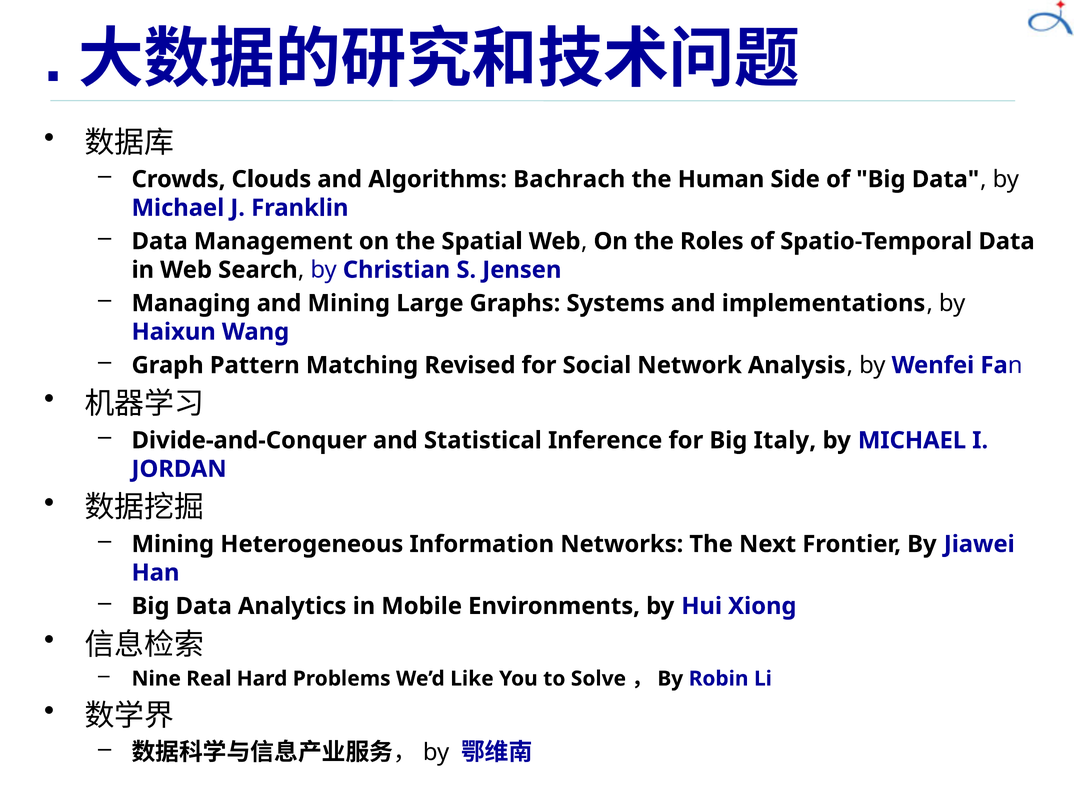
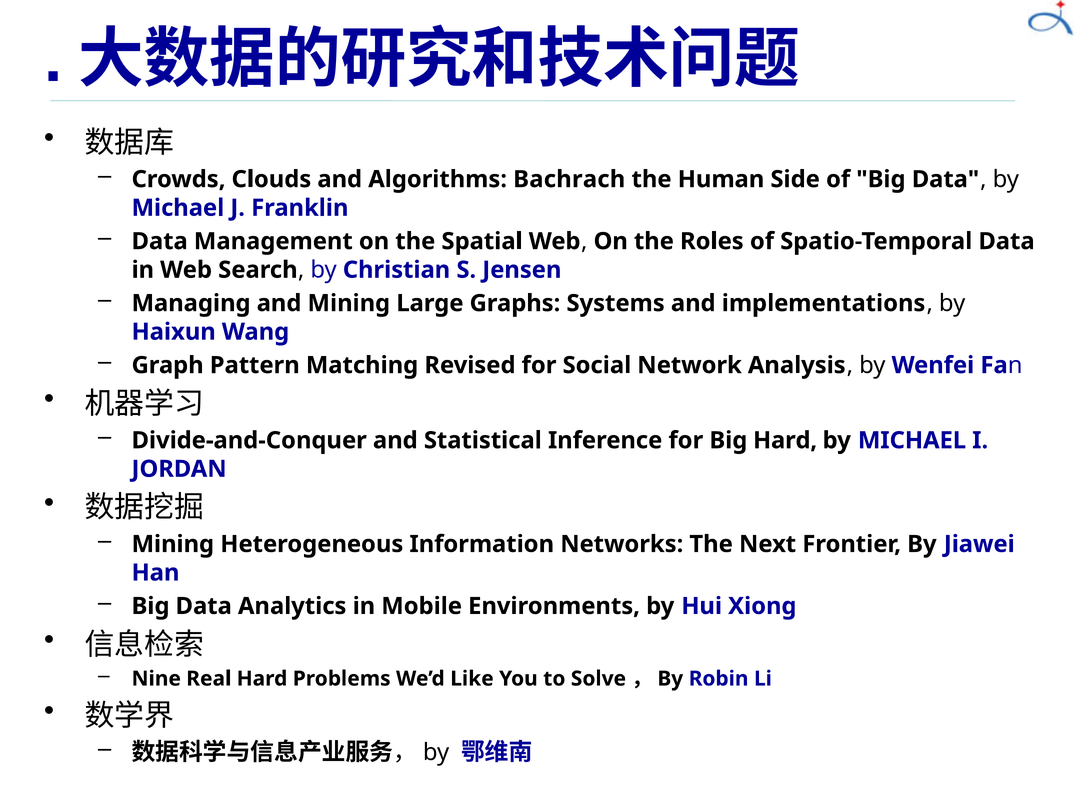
Big Italy: Italy -> Hard (785, 441)
